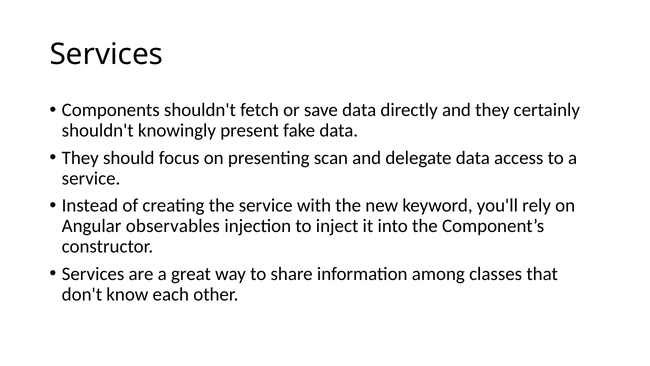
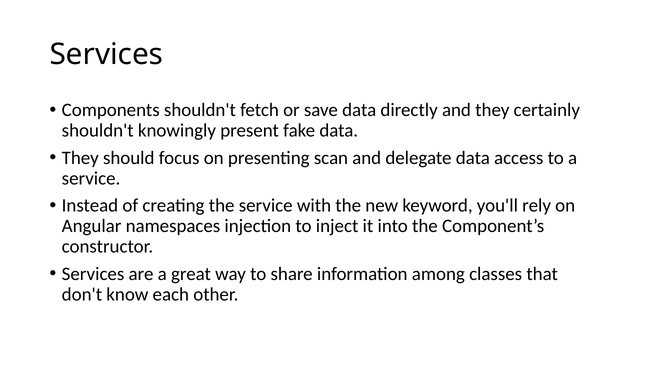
observables: observables -> namespaces (173, 226)
